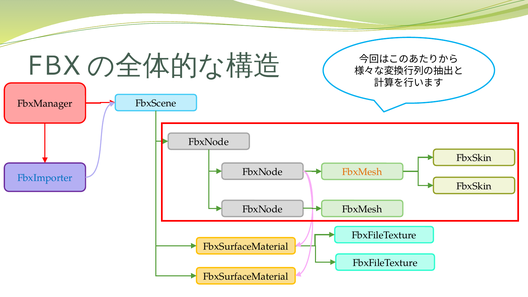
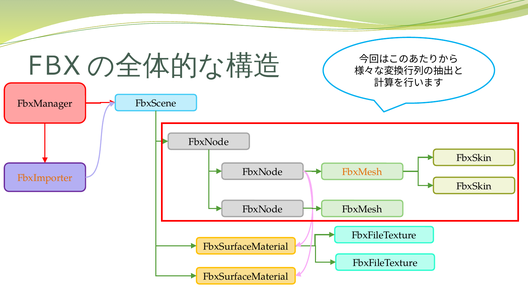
FbxImporter colour: blue -> orange (45, 178)
